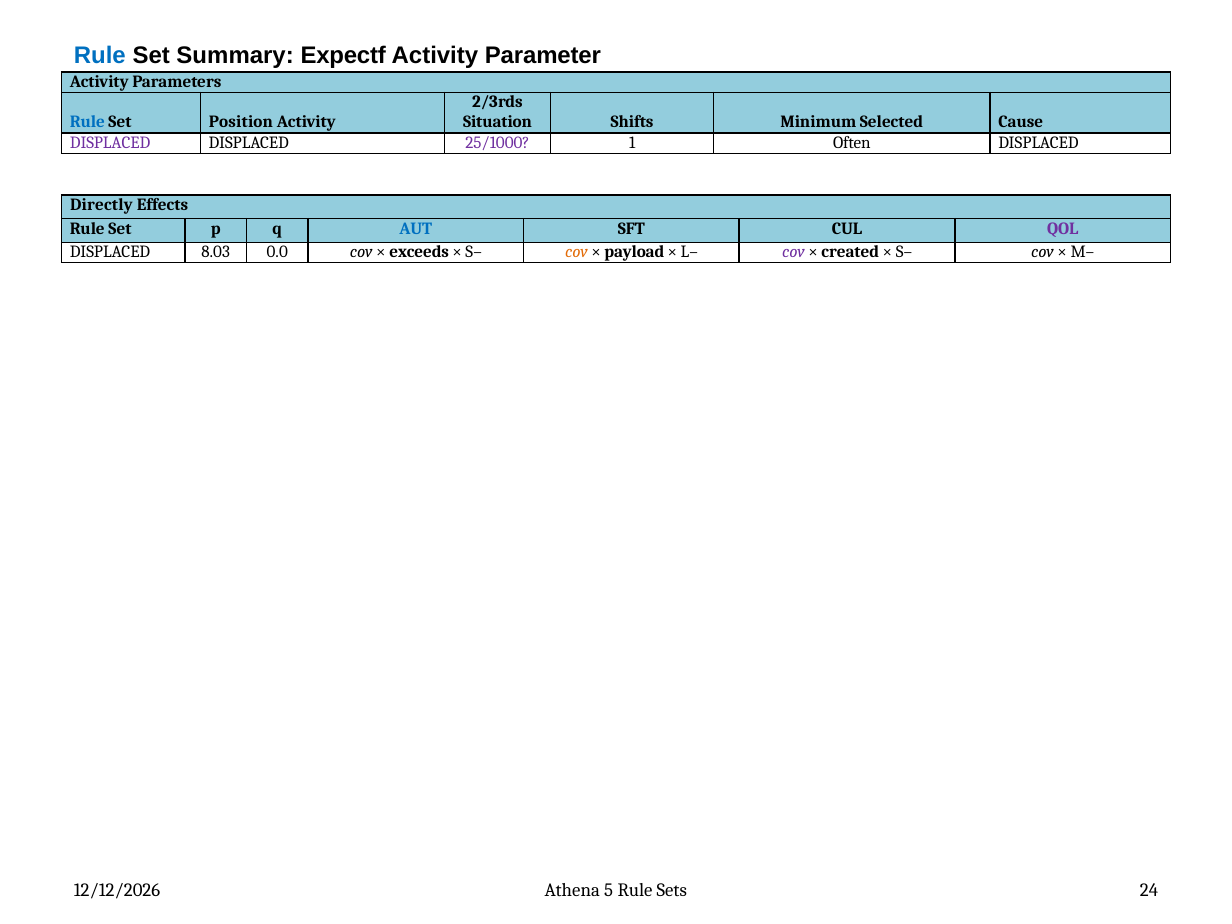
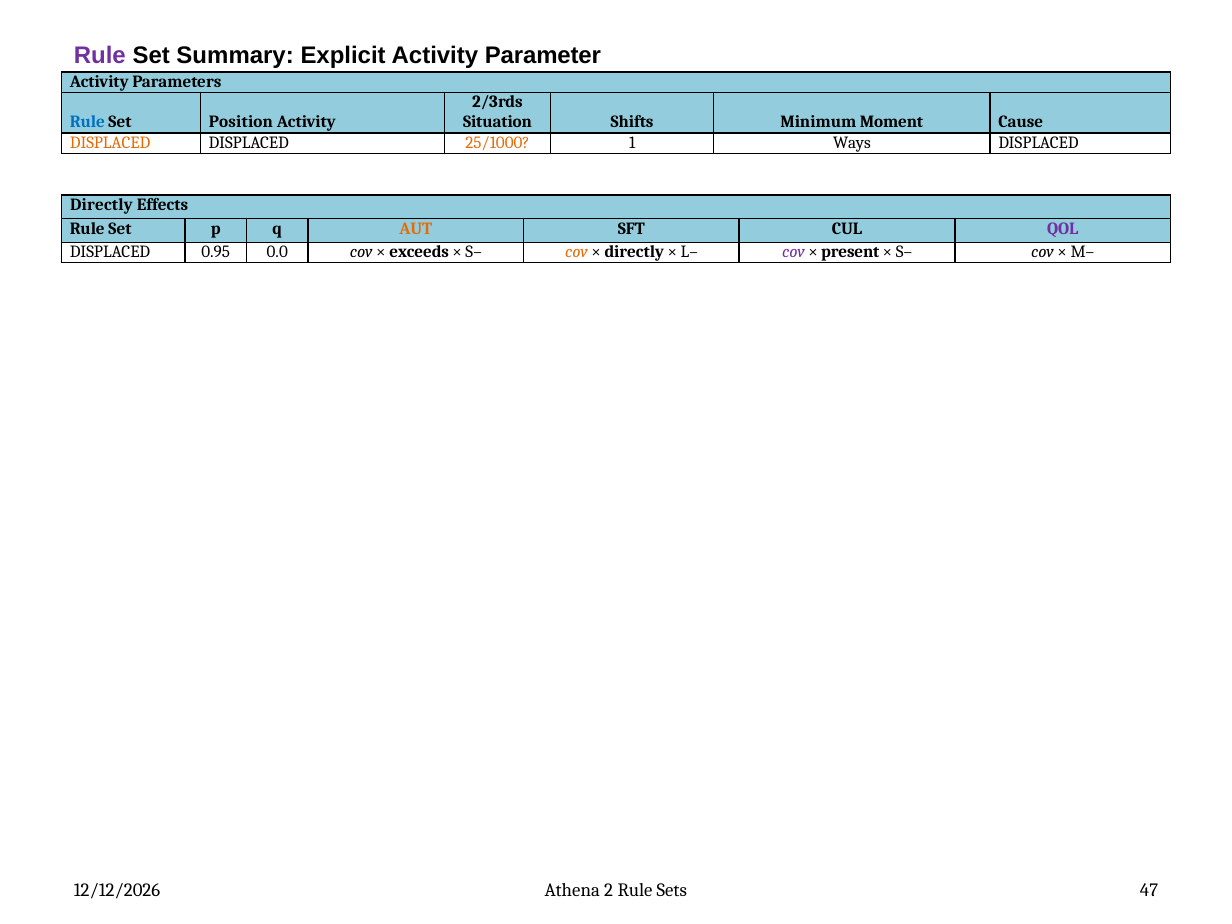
Rule colour: blue -> purple (100, 56)
Expectf: Expectf -> Explicit (343, 56)
Selected: Selected -> Moment (892, 122)
DISPLACED colour: purple -> orange (110, 143)
25/1000 colour: purple -> orange (497, 143)
Often: Often -> Ways (852, 143)
AUT colour: blue -> orange (416, 228)
8.03: 8.03 -> 0.95 (216, 252)
payload: payload -> directly (634, 252)
created: created -> present (850, 252)
5: 5 -> 2 (608, 890)
24: 24 -> 47 (1149, 890)
